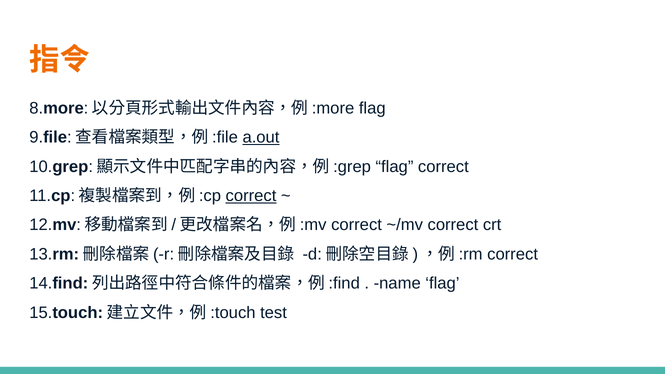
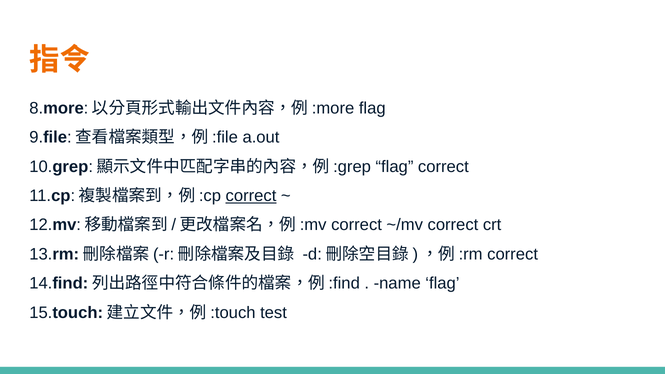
a.out underline: present -> none (261, 137)
